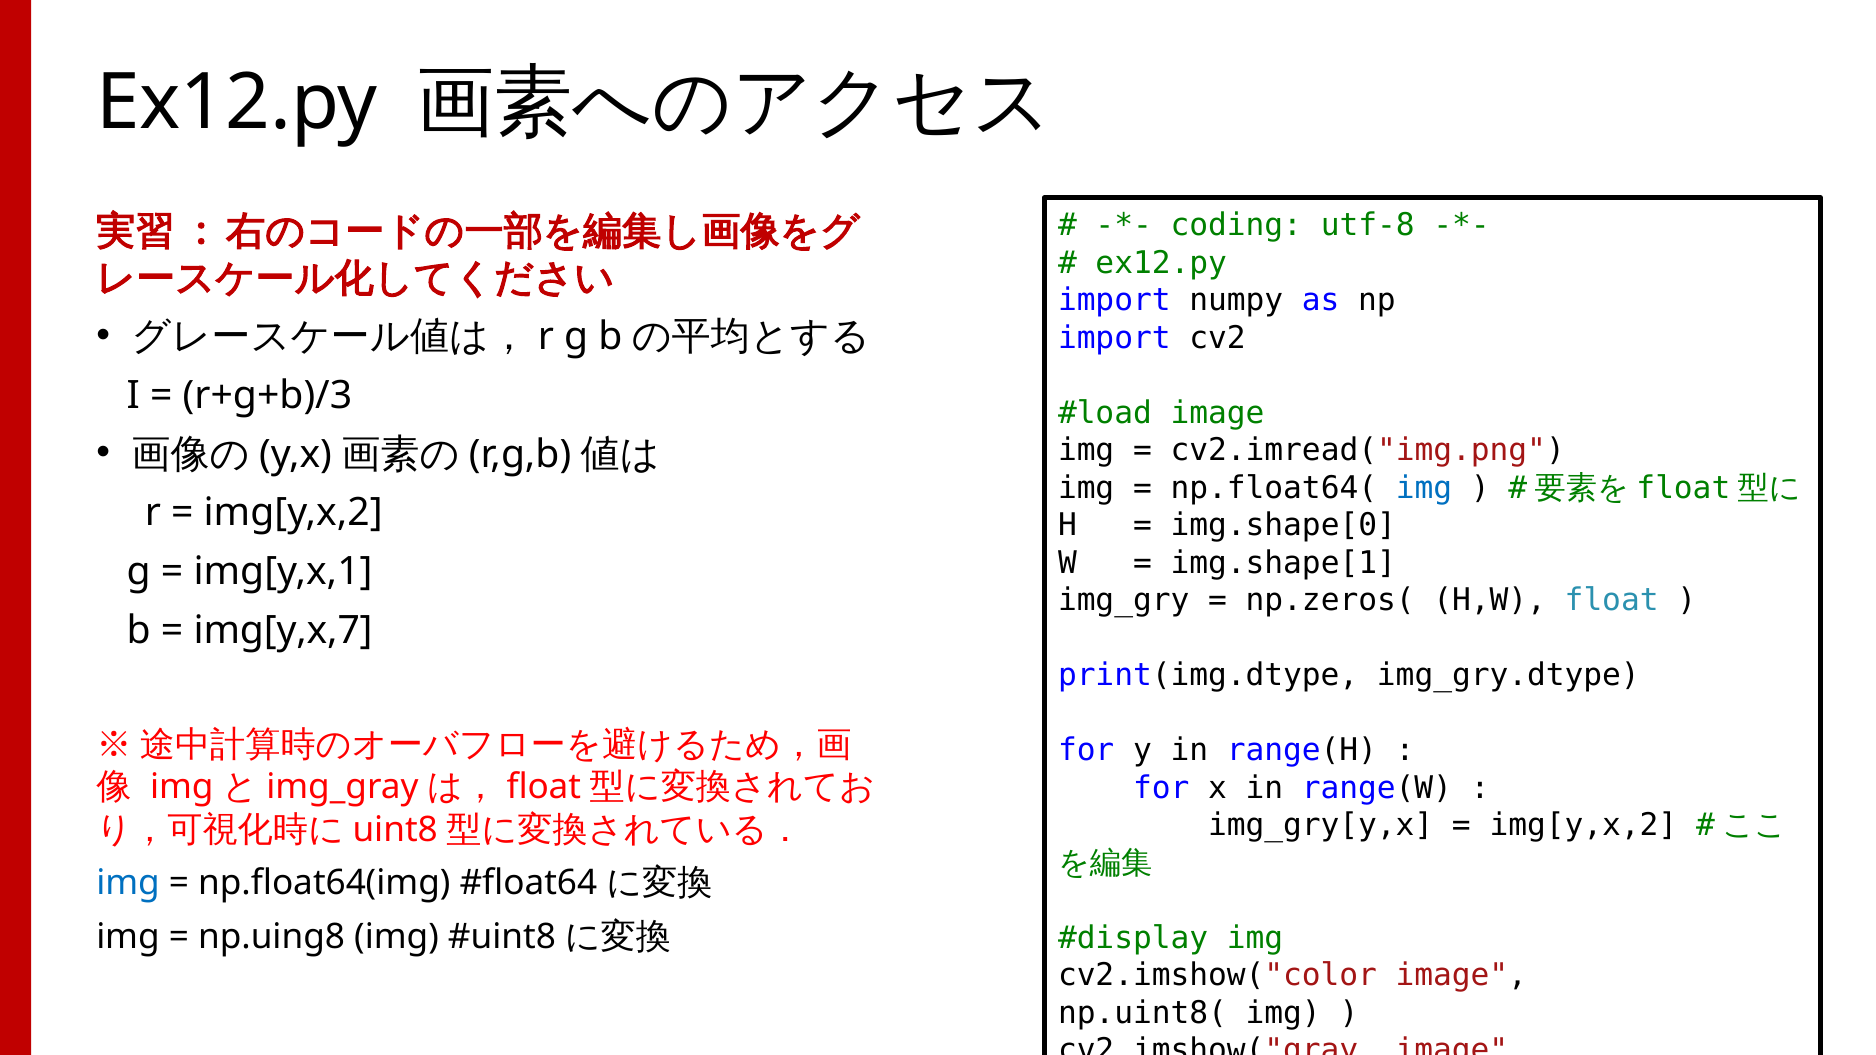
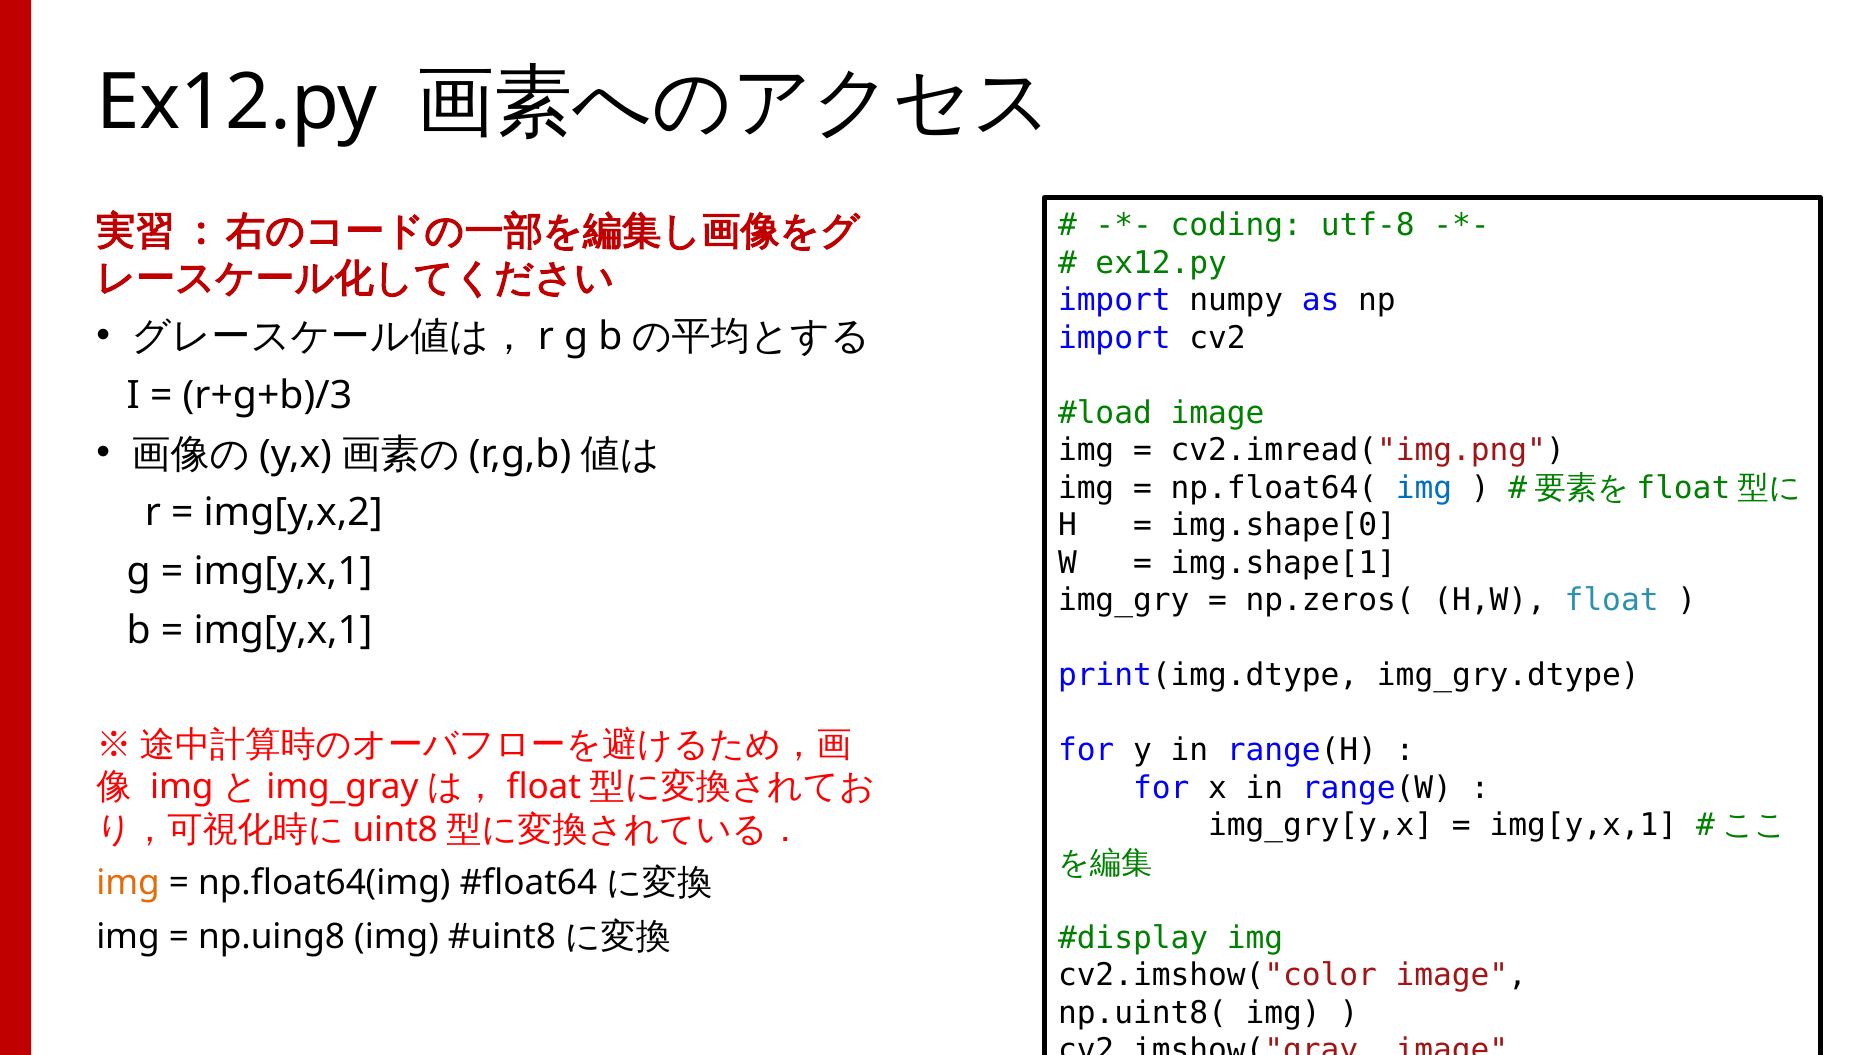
img[y,x,7: img[y,x,7 -> img[y,x,1 (283, 630)
img[y,x,2: img[y,x,2 -> img[y,x,1 (1583, 826)
img colour: blue -> orange (128, 884)
